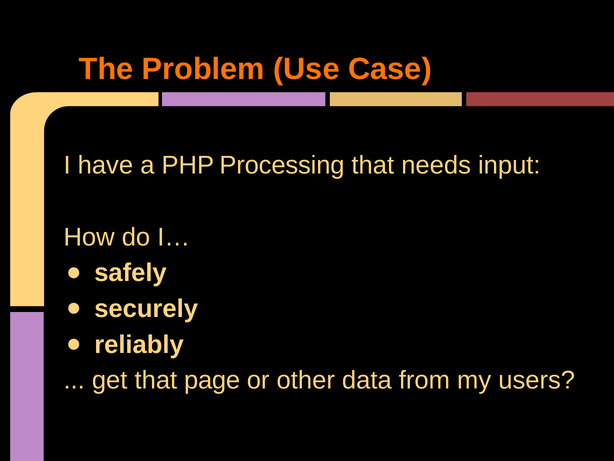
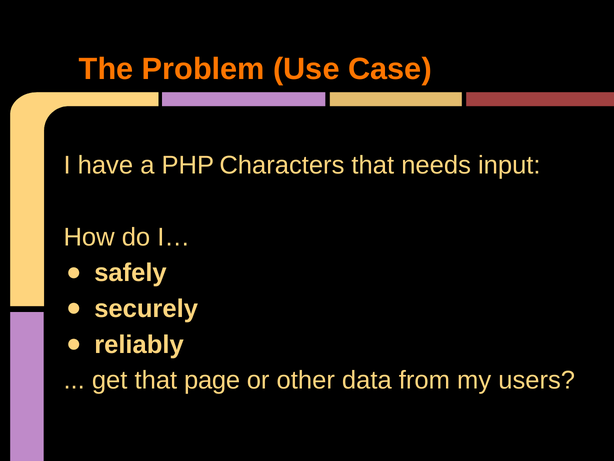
Processing: Processing -> Characters (282, 165)
